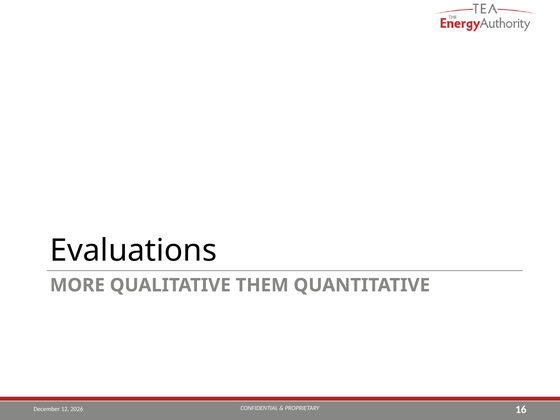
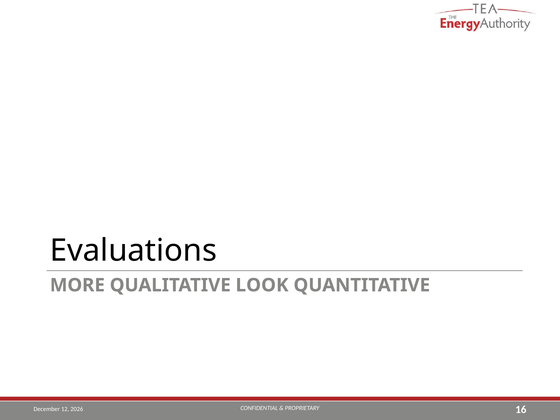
THEM: THEM -> LOOK (262, 285)
